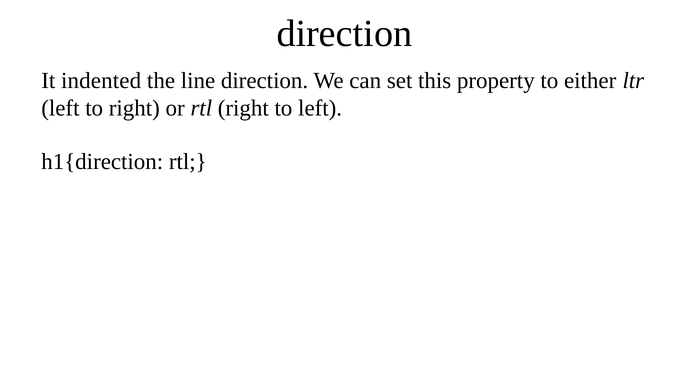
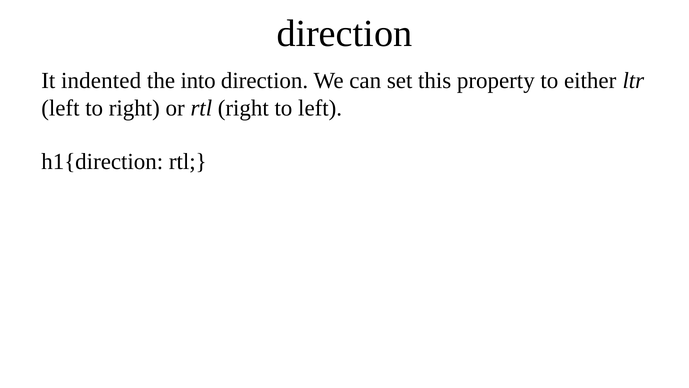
line: line -> into (198, 81)
